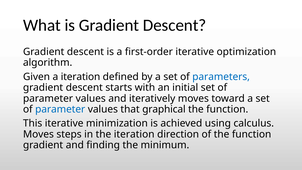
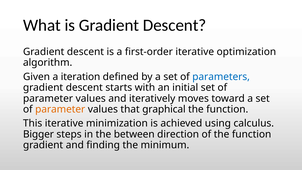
parameter colour: blue -> orange (60, 109)
Moves: Moves -> Bigger (38, 134)
the iteration: iteration -> between (134, 134)
